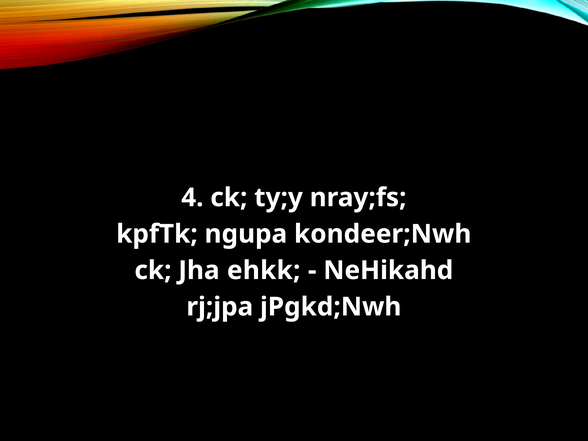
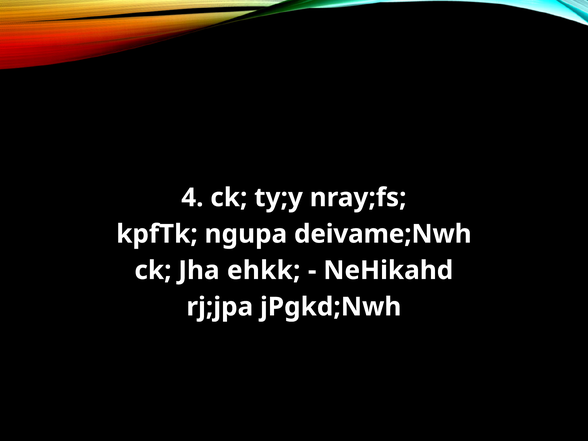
kondeer;Nwh: kondeer;Nwh -> deivame;Nwh (383, 234)
